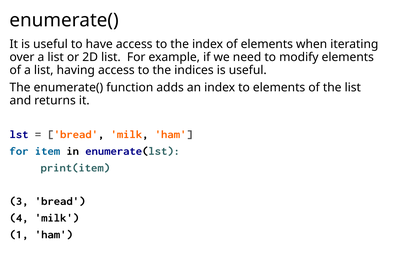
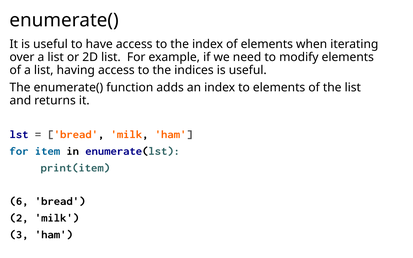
3: 3 -> 6 (19, 201)
4: 4 -> 2 (19, 218)
1: 1 -> 3 (19, 235)
